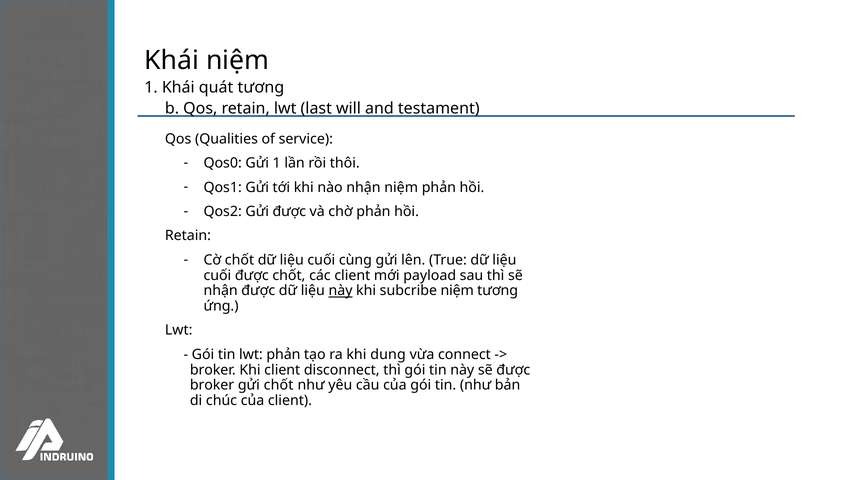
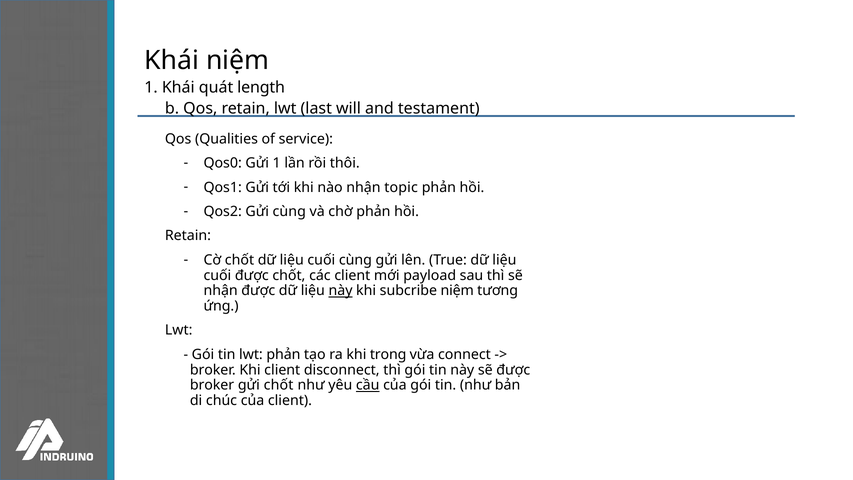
quát tương: tương -> length (261, 87)
nhận niệm: niệm -> topic (401, 187)
Gửi được: được -> cùng (289, 211)
dung: dung -> trong (388, 354)
cầu underline: none -> present (368, 385)
